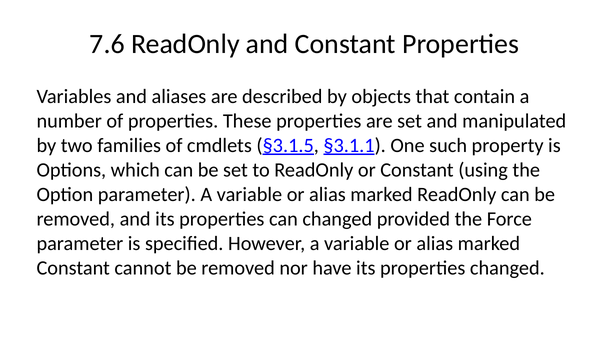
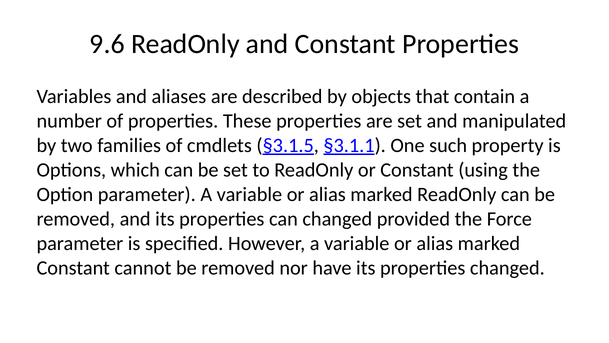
7.6: 7.6 -> 9.6 (107, 44)
